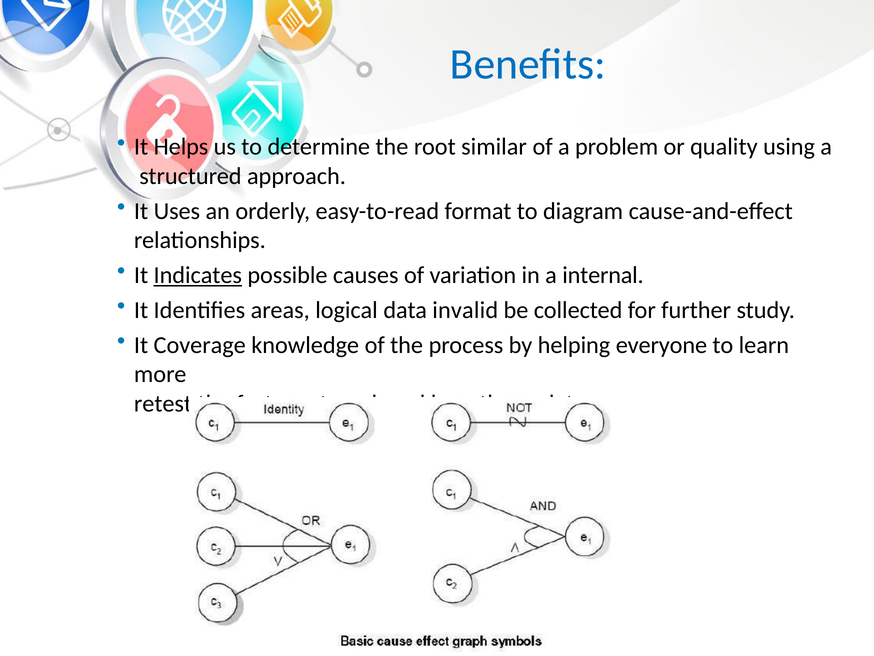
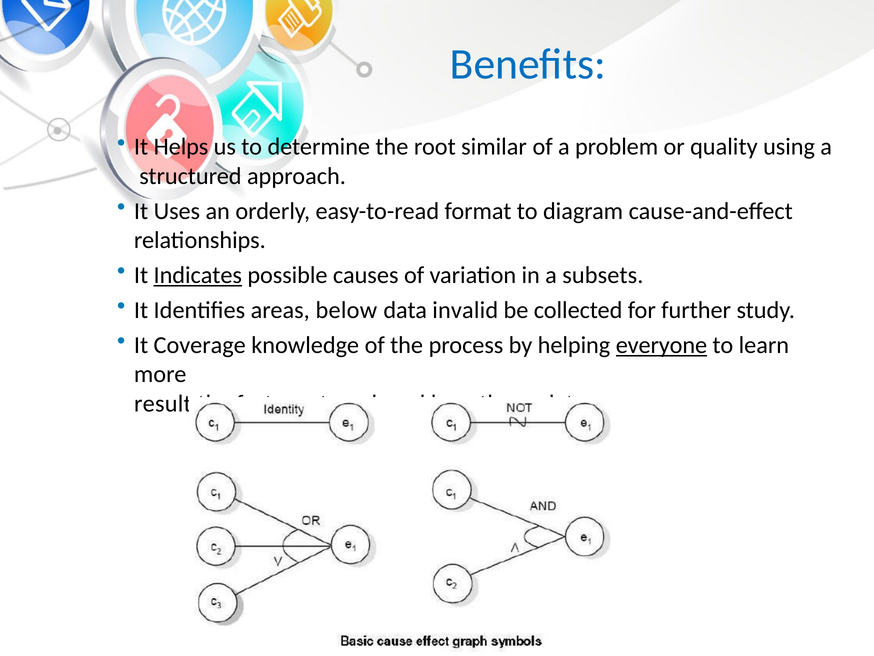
internal: internal -> subsets (603, 275)
logical: logical -> below (346, 310)
everyone underline: none -> present (661, 345)
retest: retest -> result (163, 403)
